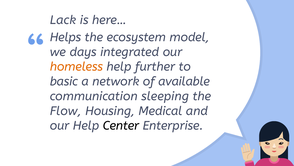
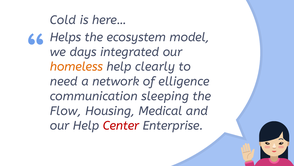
Lack: Lack -> Cold (63, 20)
further: further -> clearly (155, 66)
basic: basic -> need (64, 81)
available: available -> elligence (184, 81)
Center colour: black -> red (121, 125)
